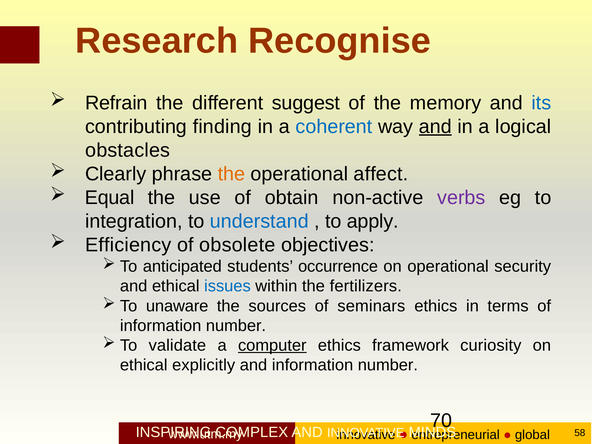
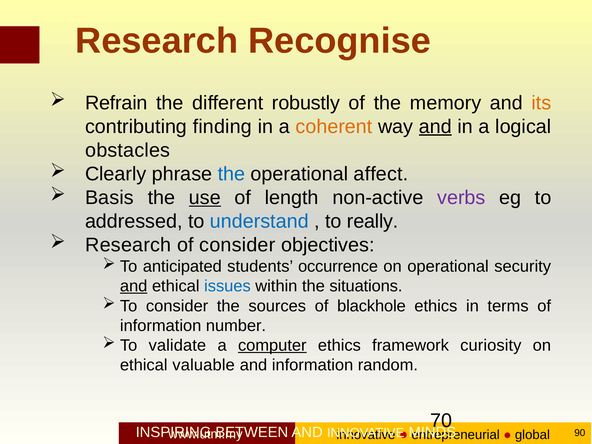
suggest: suggest -> robustly (306, 103)
its colour: blue -> orange (541, 103)
coherent colour: blue -> orange (334, 127)
the colour: orange -> blue (231, 174)
Equal: Equal -> Basis (109, 198)
use underline: none -> present (205, 198)
obtain: obtain -> length (292, 198)
integration: integration -> addressed (134, 221)
apply: apply -> really (373, 221)
Efficiency: Efficiency -> Research (128, 245)
of obsolete: obsolete -> consider (237, 245)
and underline: none -> present (134, 286)
fertilizers: fertilizers -> situations (366, 286)
To unaware: unaware -> consider (177, 306)
seminars: seminars -> blackhole (371, 306)
explicitly: explicitly -> valuable (204, 365)
and information number: number -> random (388, 365)
COMPLEX: COMPLEX -> BETWEEN (252, 432)
58: 58 -> 90 (580, 433)
